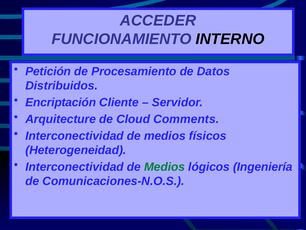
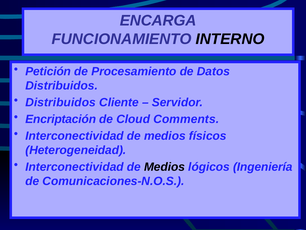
ACCEDER: ACCEDER -> ENCARGA (158, 21)
Encriptación: Encriptación -> Distribuidos (61, 102)
Arquitecture: Arquitecture -> Encriptación (61, 119)
Medios colour: green -> black (165, 167)
